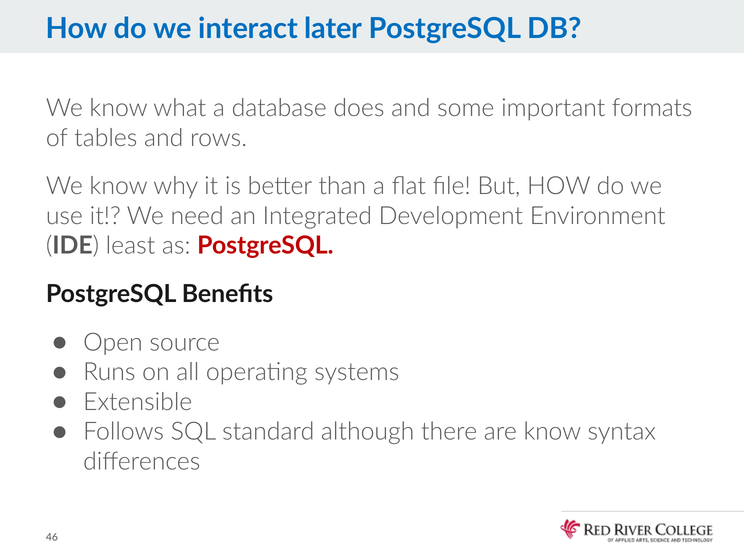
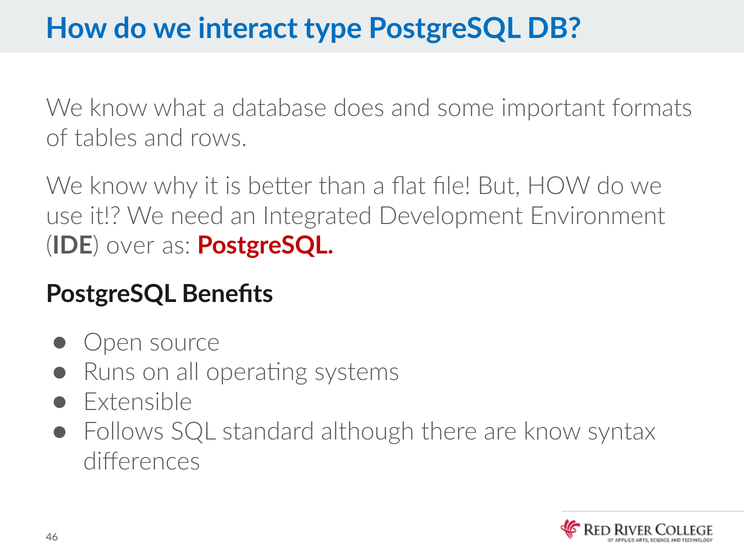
later: later -> type (333, 29)
least: least -> over (130, 246)
